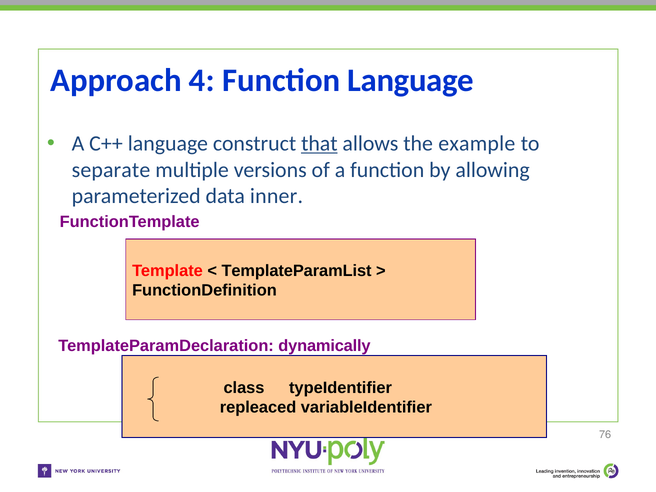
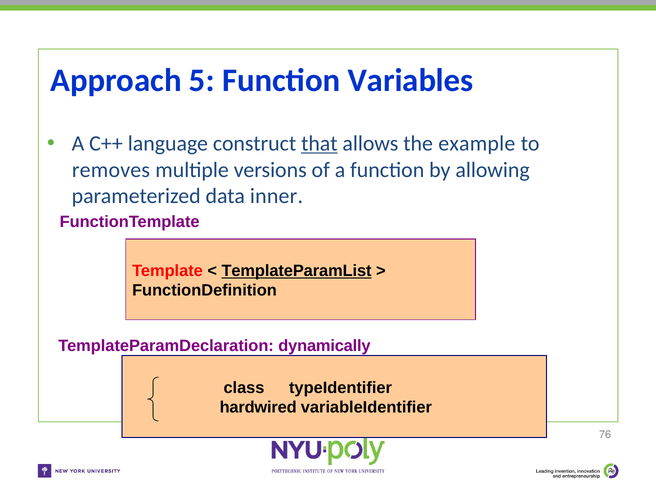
4: 4 -> 5 (202, 80)
Function Language: Language -> Variables (411, 80)
separate: separate -> removes (111, 170)
TemplateParamList underline: none -> present (297, 271)
repleaced: repleaced -> hardwired (258, 407)
